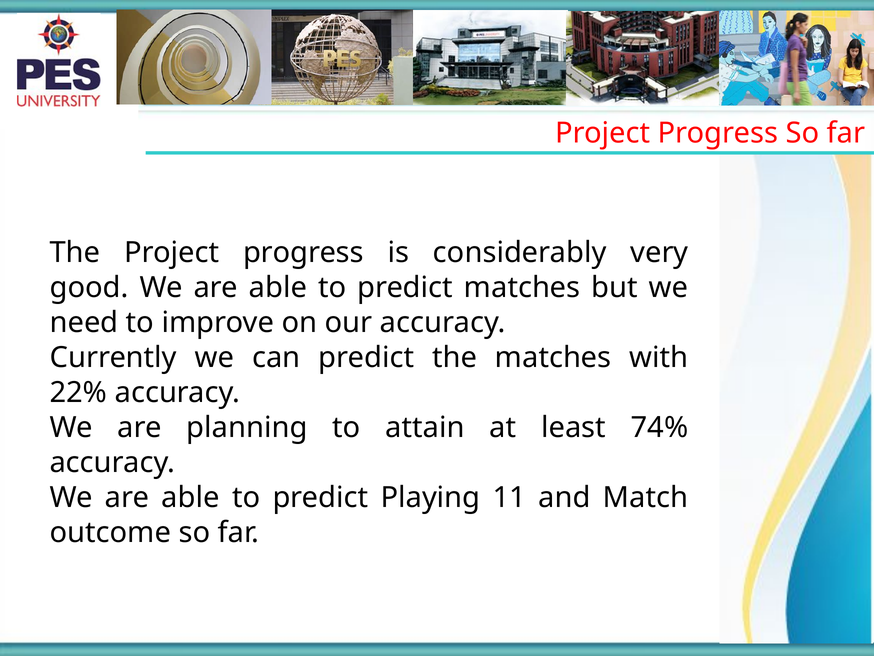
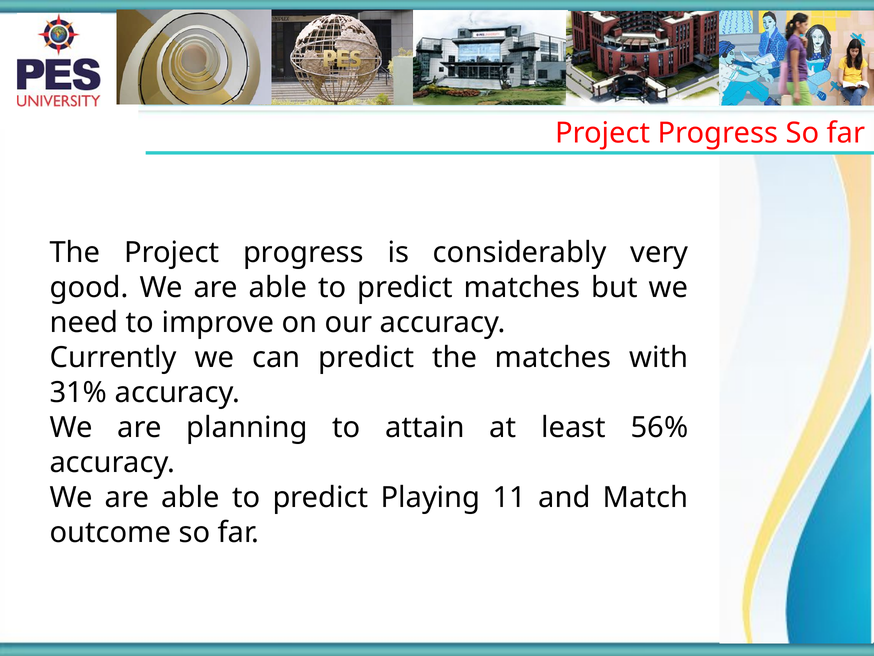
22%: 22% -> 31% (78, 392)
74%: 74% -> 56% (659, 427)
